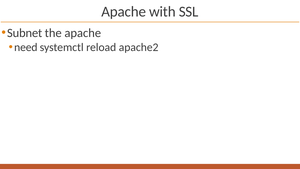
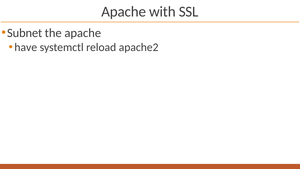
need: need -> have (26, 47)
